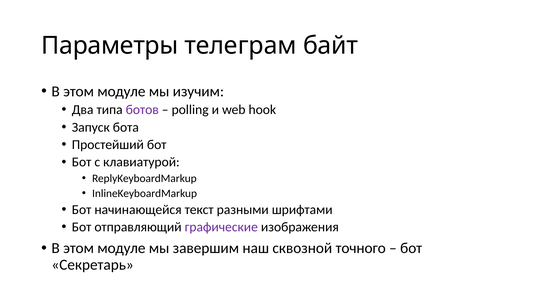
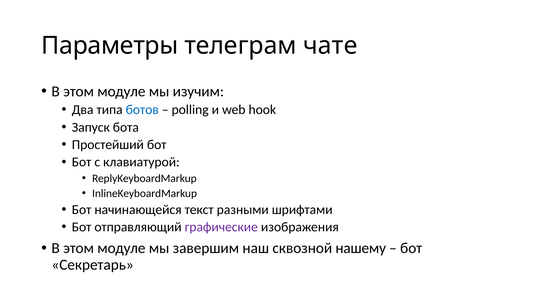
байт: байт -> чате (330, 46)
ботов colour: purple -> blue (142, 110)
точного: точного -> нашему (361, 248)
